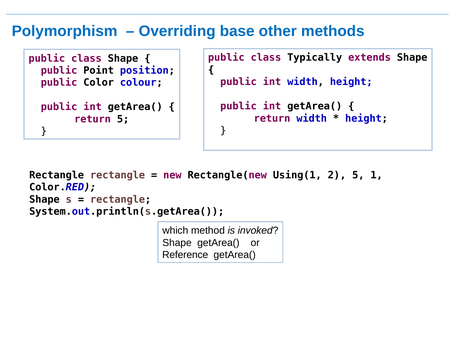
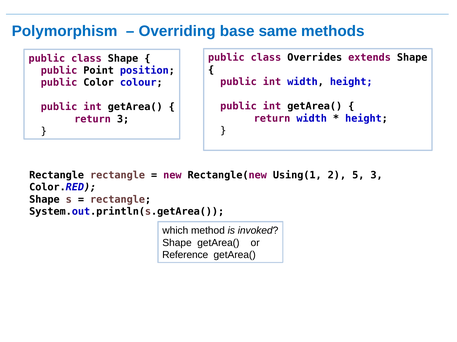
other: other -> same (278, 31)
Typically: Typically -> Overrides (315, 58)
return 5: 5 -> 3 (123, 119)
5 1: 1 -> 3 (377, 175)
